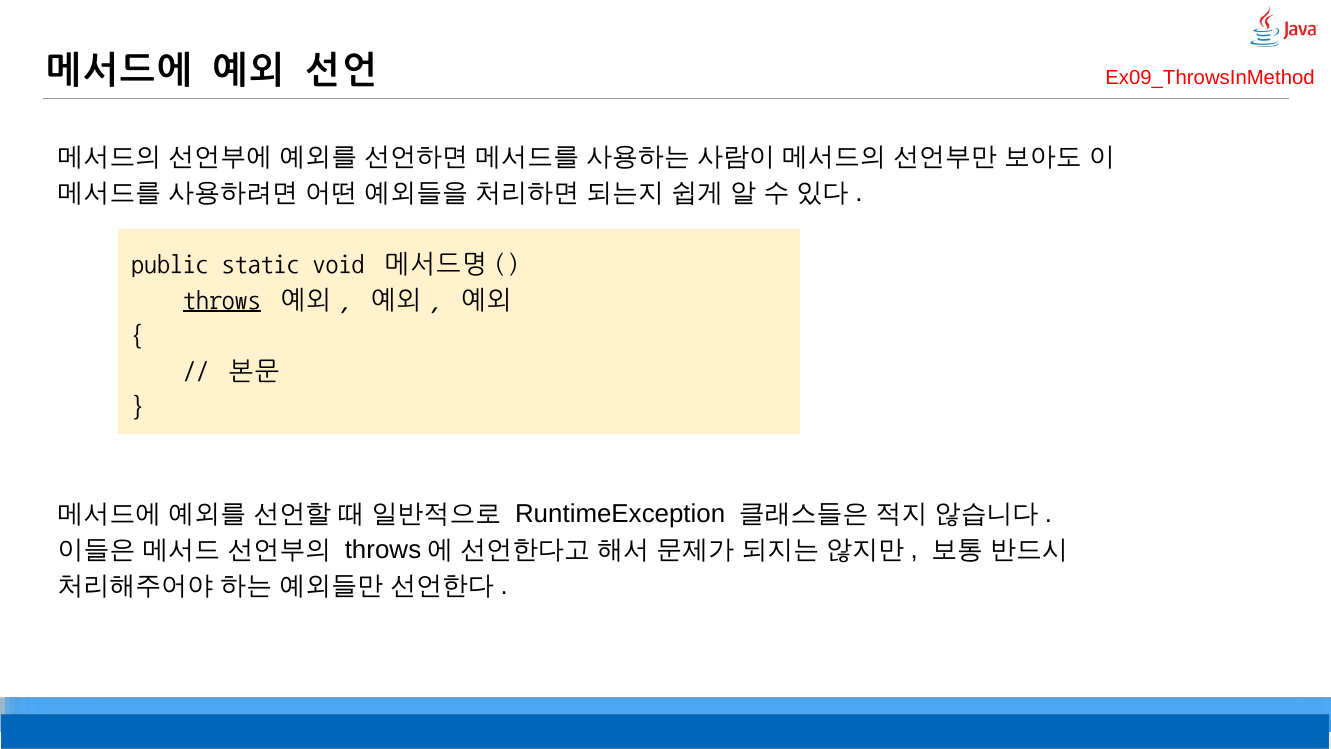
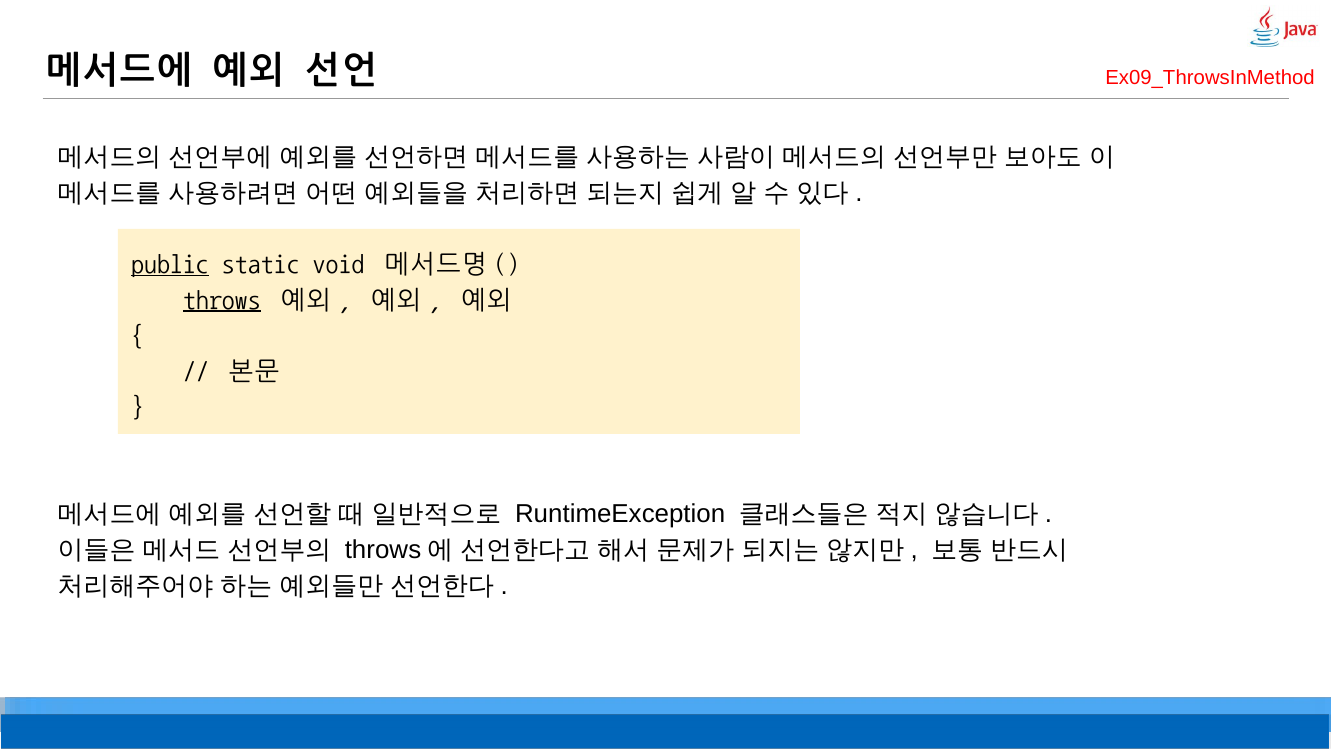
public underline: none -> present (170, 264)
